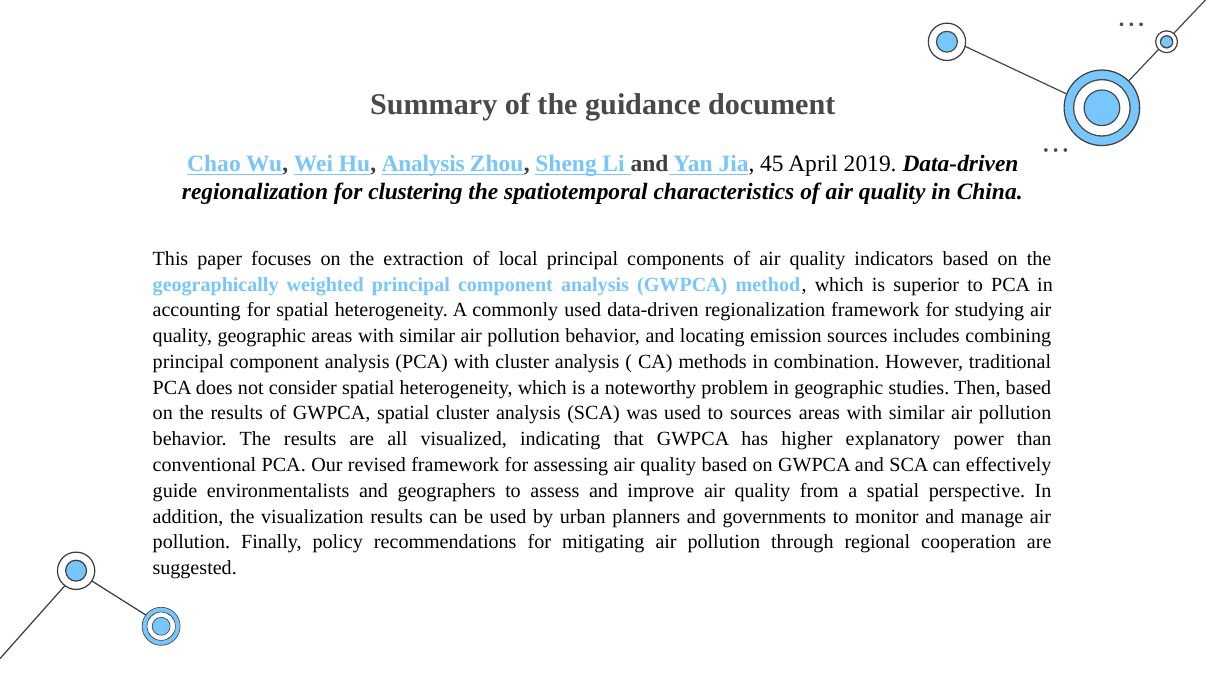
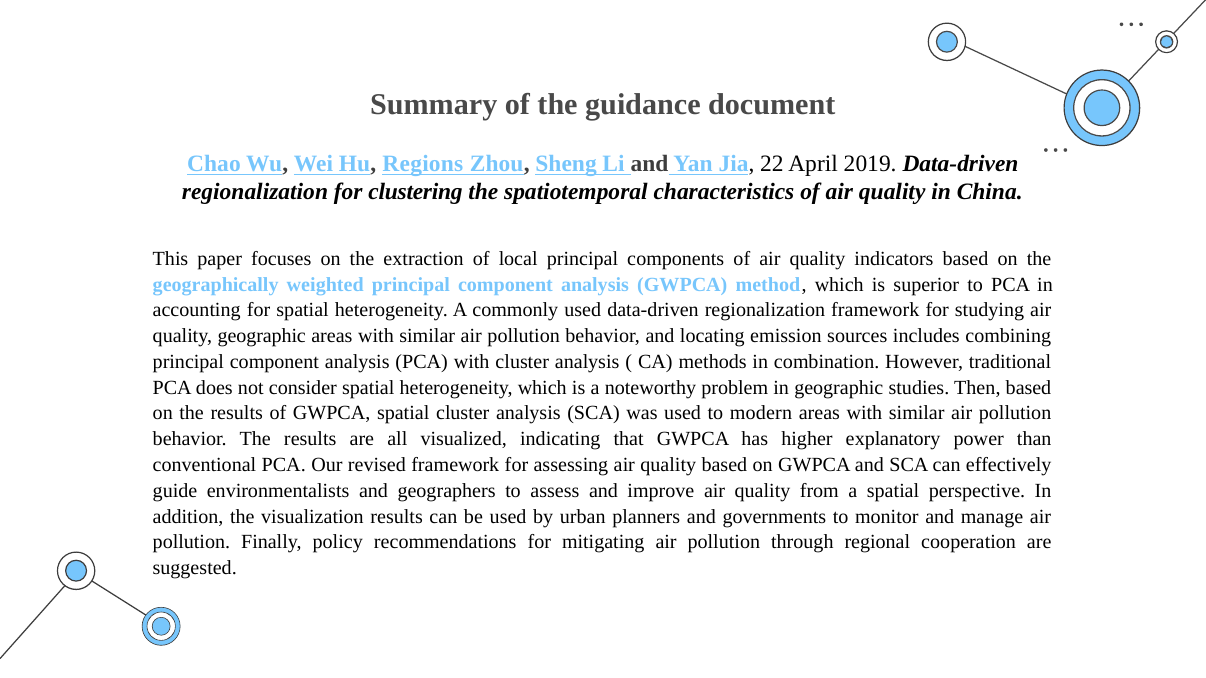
Hu Analysis: Analysis -> Regions (423, 164)
45: 45 -> 22 (772, 164)
to sources: sources -> modern (761, 414)
